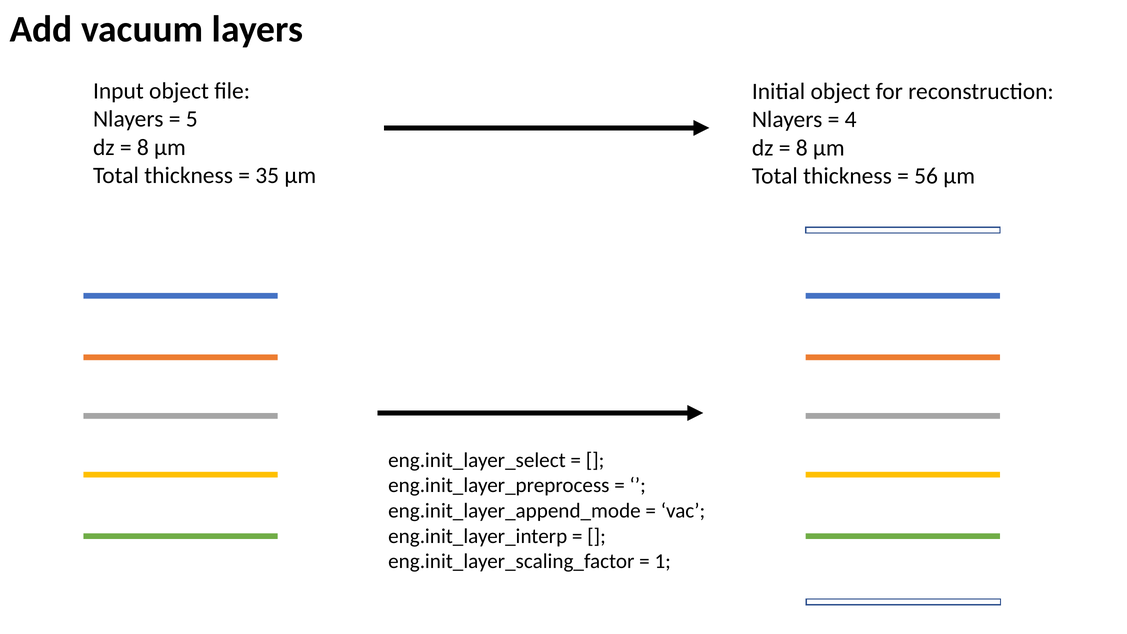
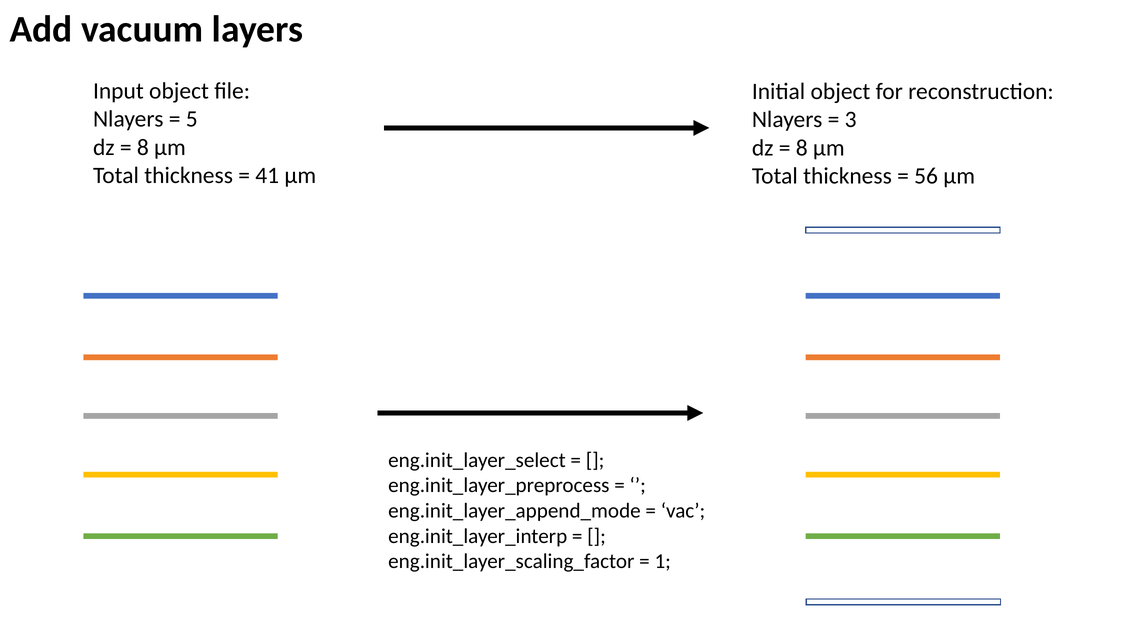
4: 4 -> 3 (851, 120)
35: 35 -> 41 (267, 176)
